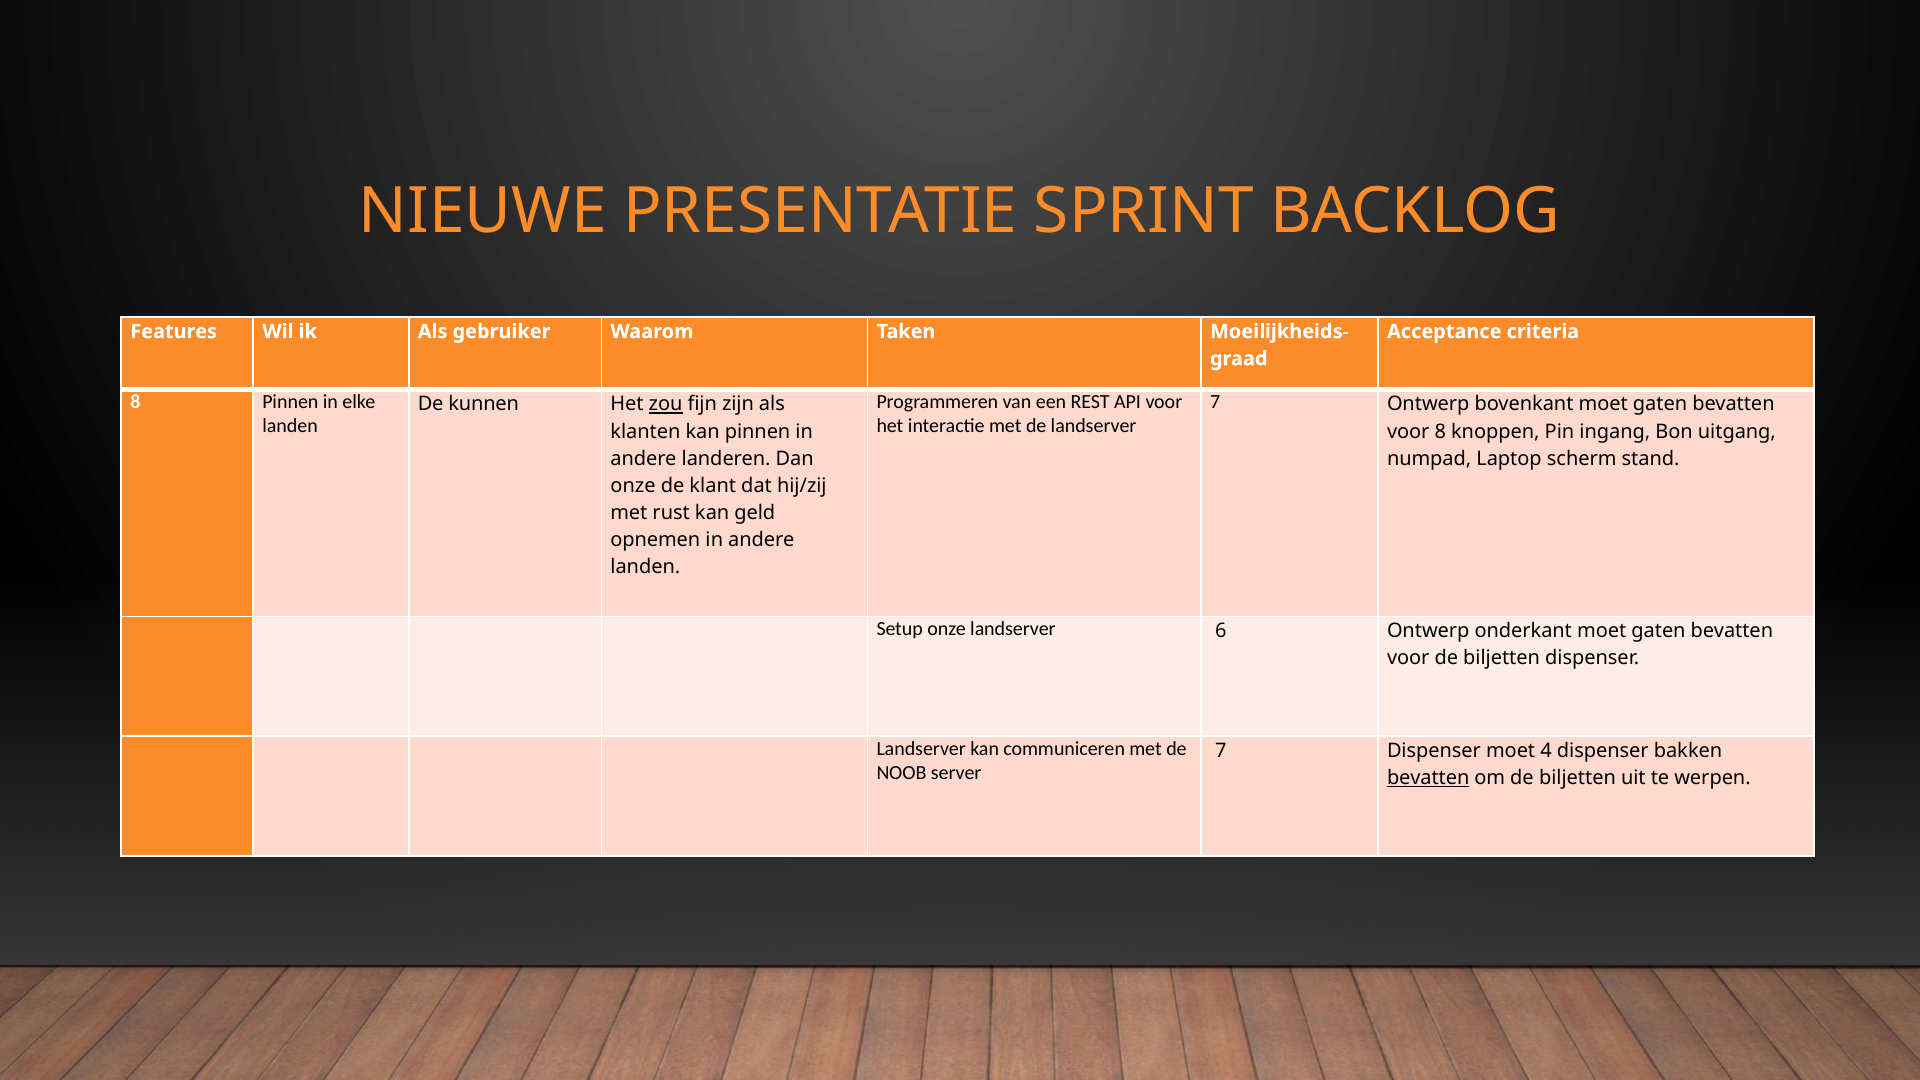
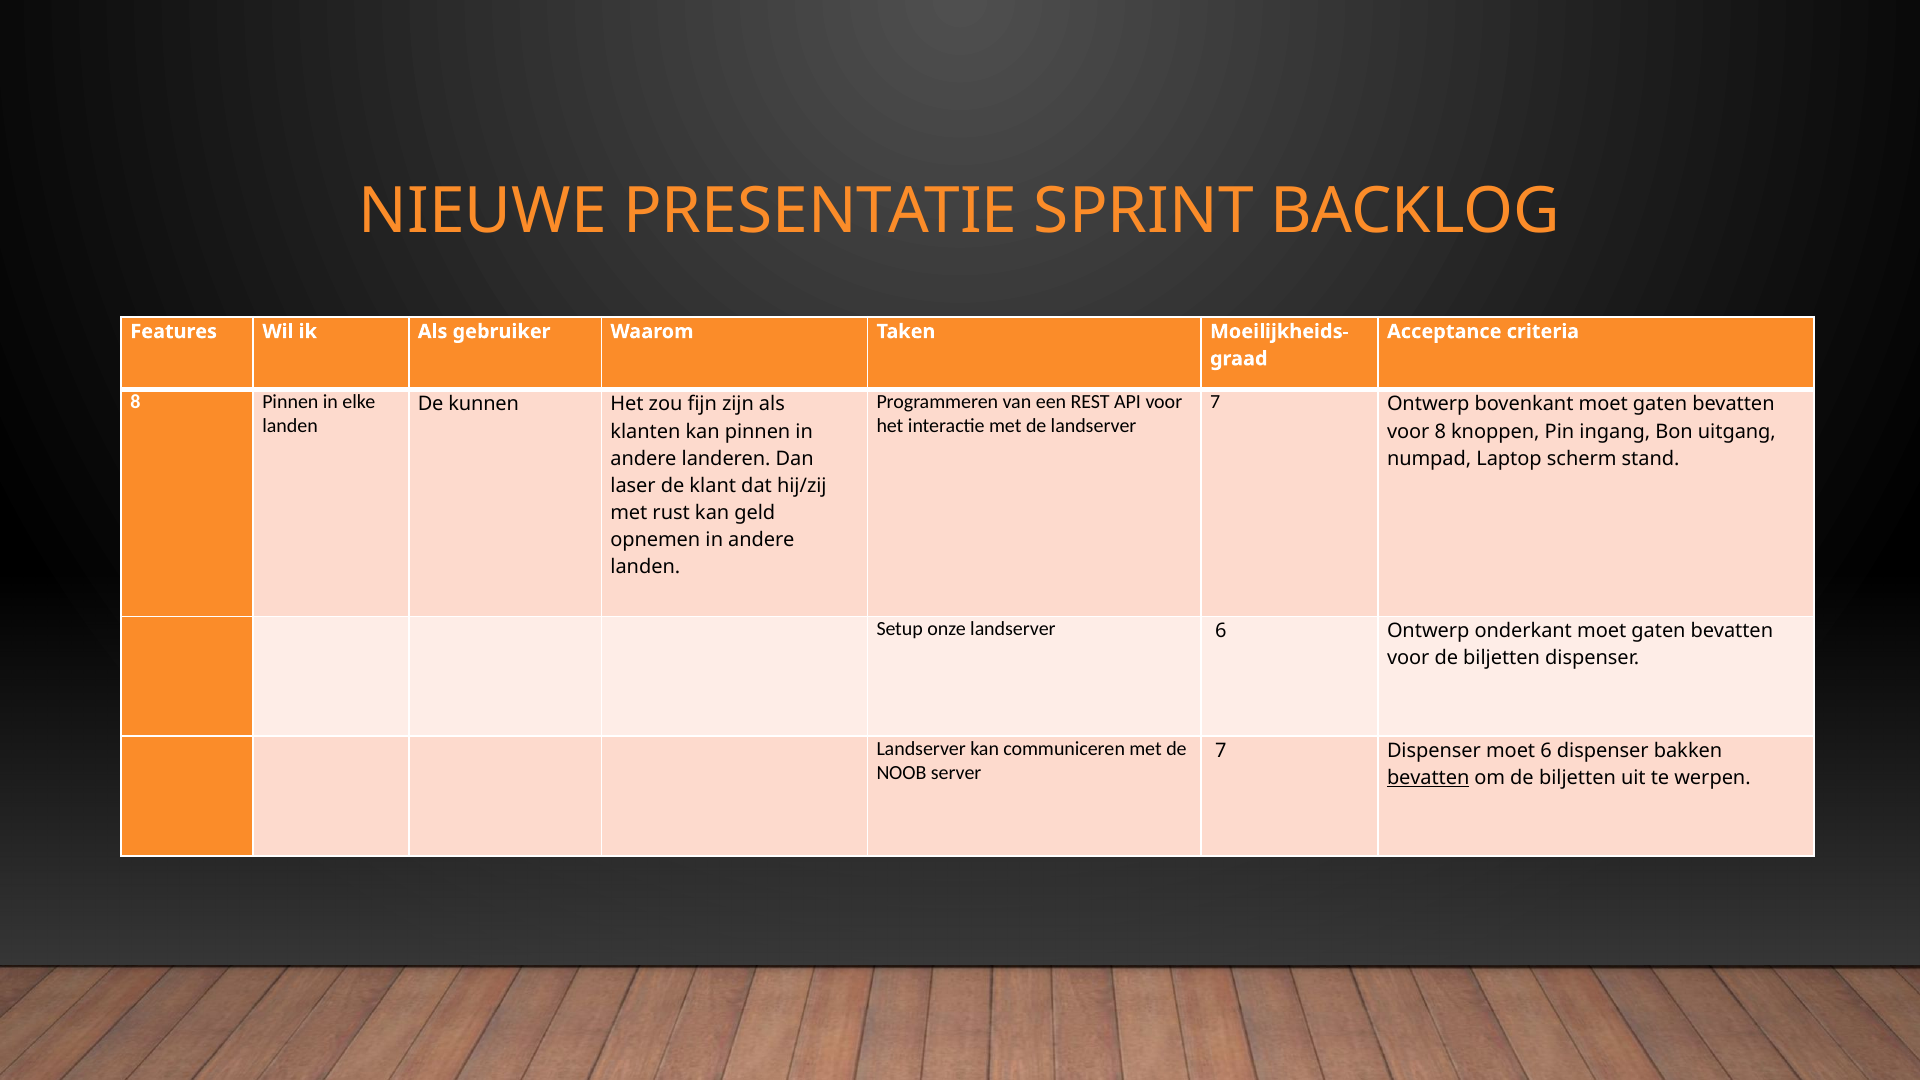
zou underline: present -> none (666, 404)
onze: onze -> laser (633, 486)
moet 4: 4 -> 6 (1546, 751)
